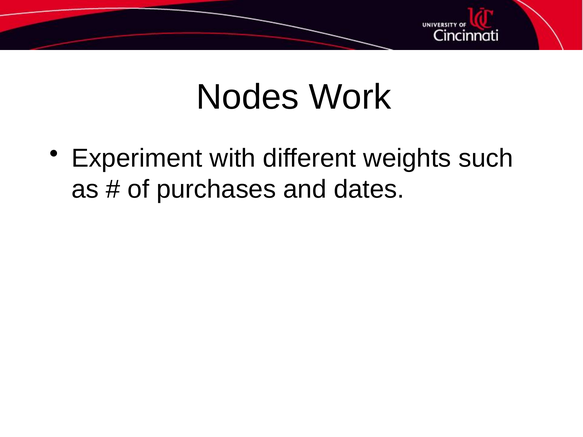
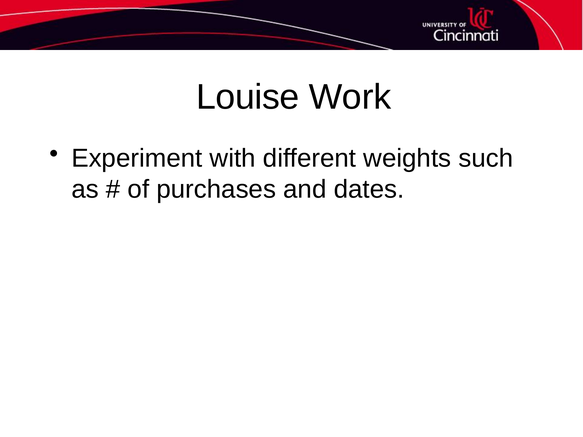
Nodes: Nodes -> Louise (248, 97)
